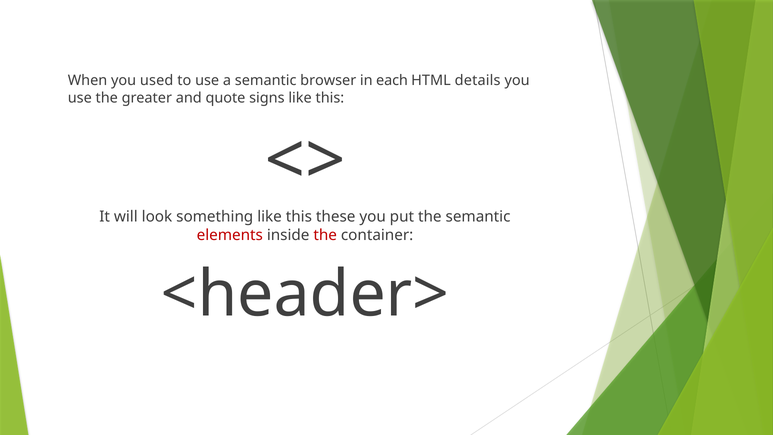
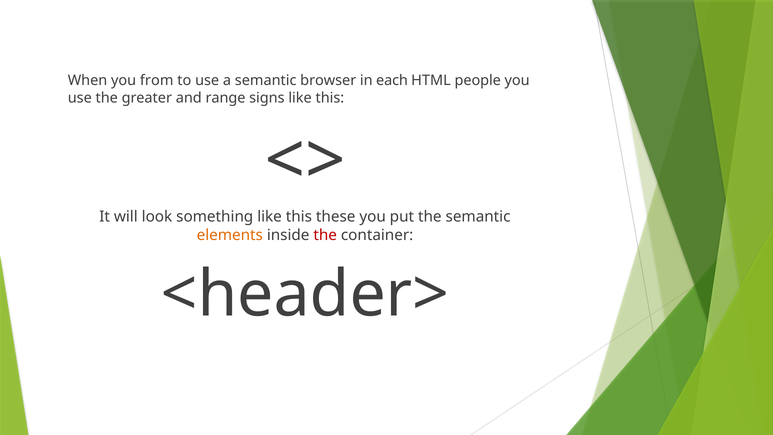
used: used -> from (157, 80)
details: details -> people (478, 80)
quote: quote -> range (225, 98)
elements colour: red -> orange (230, 235)
